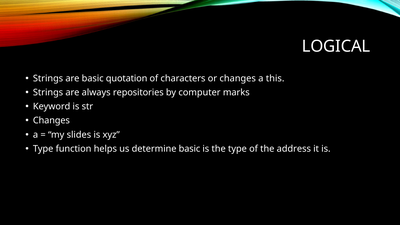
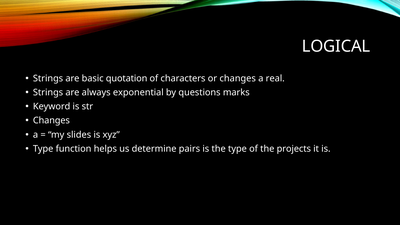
this: this -> real (275, 78)
repositories: repositories -> exponential (138, 92)
computer: computer -> questions (200, 92)
determine basic: basic -> pairs (189, 149)
address: address -> projects (294, 149)
